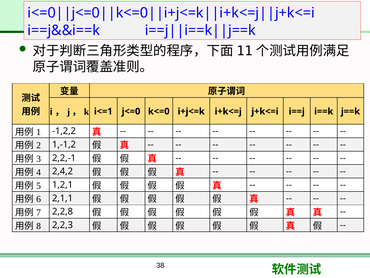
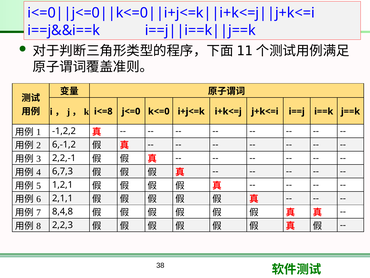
i<=1: i<=1 -> i<=8 (103, 111)
1,-1,2: 1,-1,2 -> 6,-1,2 (64, 144)
2,4,2: 2,4,2 -> 6,7,3 (63, 171)
2,2,8: 2,2,8 -> 8,4,8 (63, 211)
